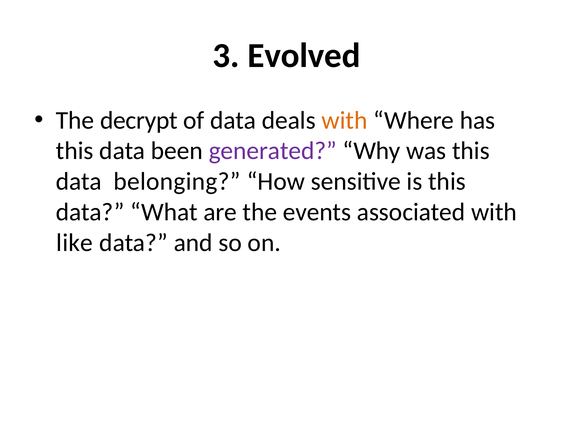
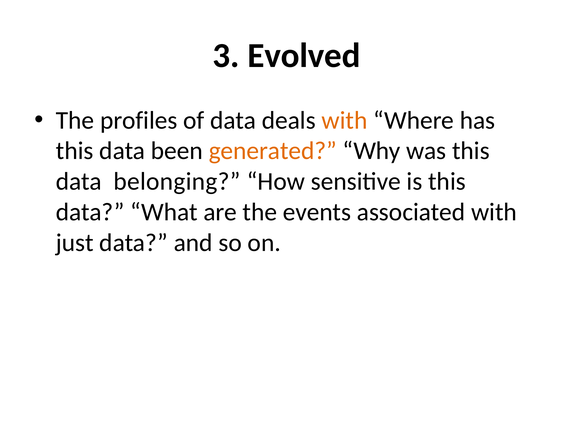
decrypt: decrypt -> profiles (139, 120)
generated colour: purple -> orange (273, 151)
like: like -> just (75, 242)
